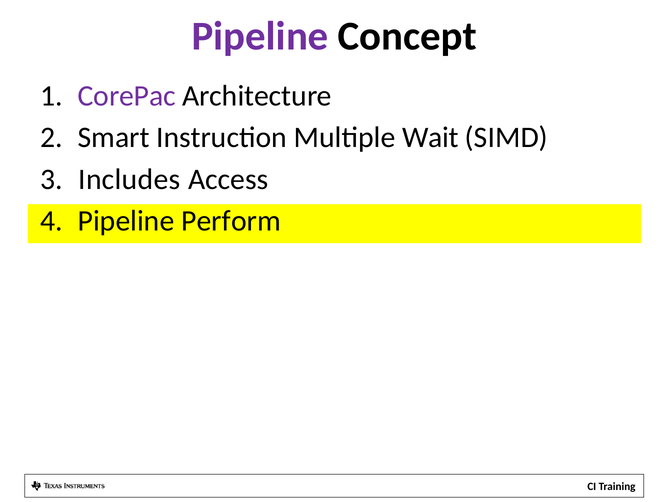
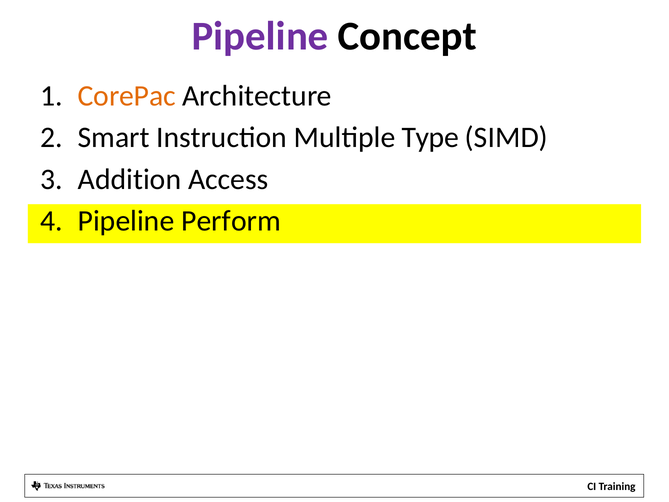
CorePac colour: purple -> orange (127, 96)
Wait: Wait -> Type (430, 137)
Includes: Includes -> Addition (130, 179)
